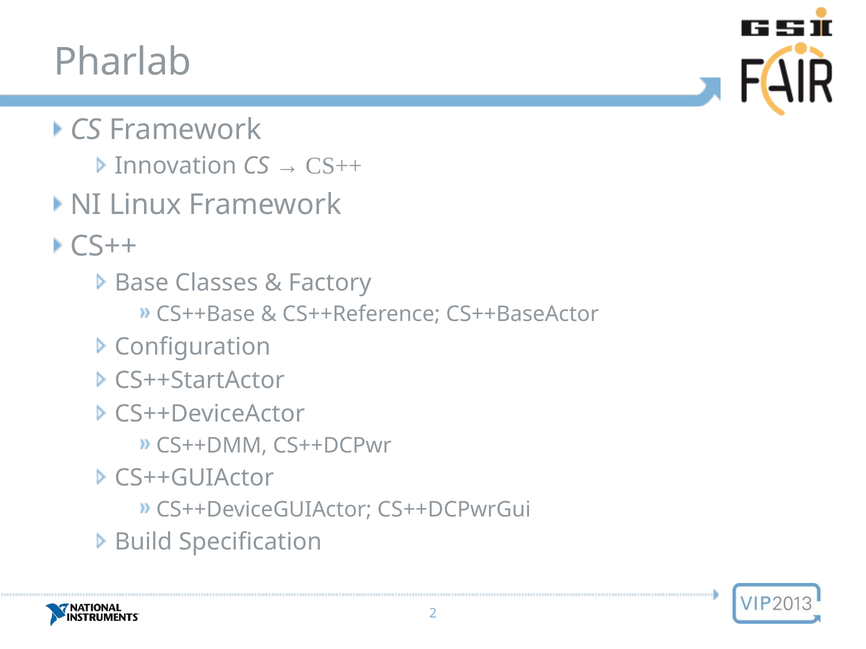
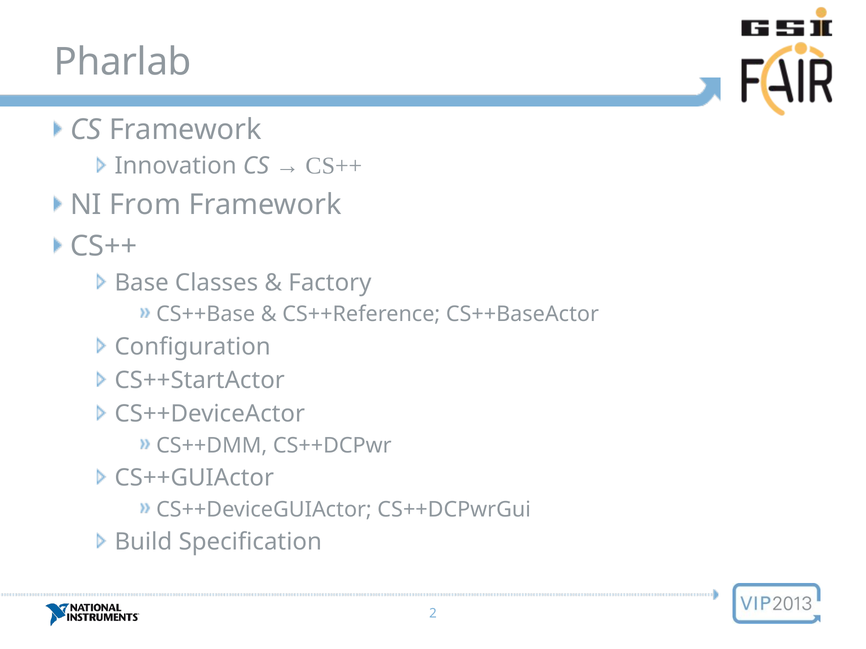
Linux: Linux -> From (145, 205)
